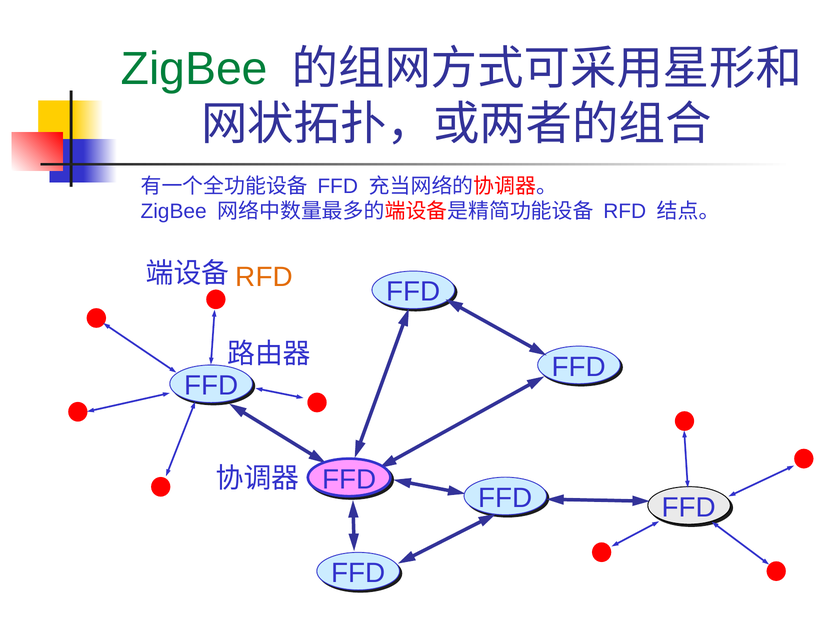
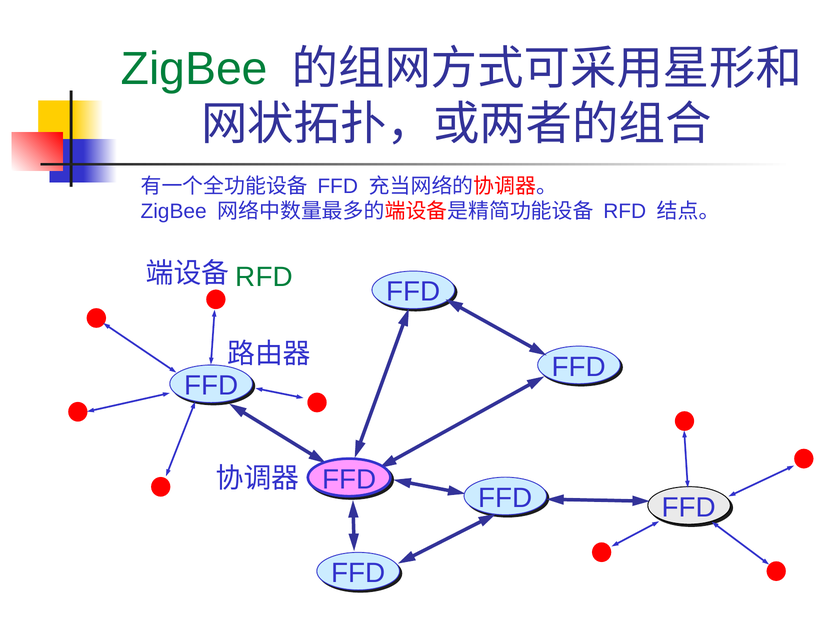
RFD colour: orange -> green (264, 277)
